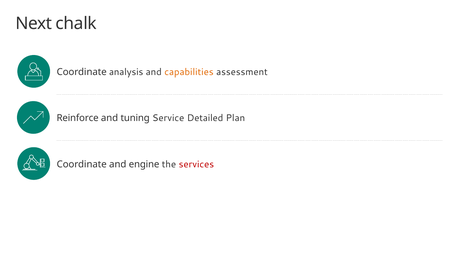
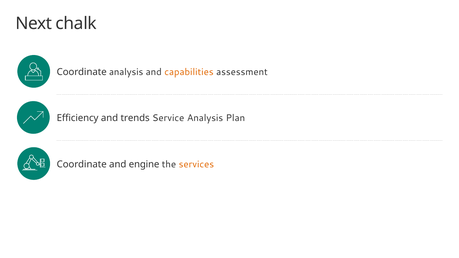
Reinforce: Reinforce -> Efficiency (78, 118)
tuning: tuning -> trends (135, 118)
Service Detailed: Detailed -> Analysis (205, 118)
services colour: red -> orange (196, 164)
